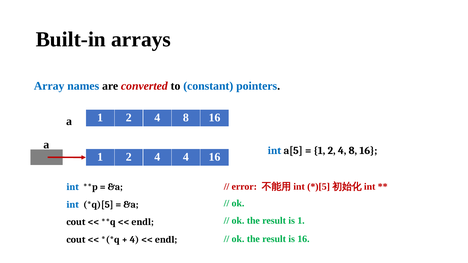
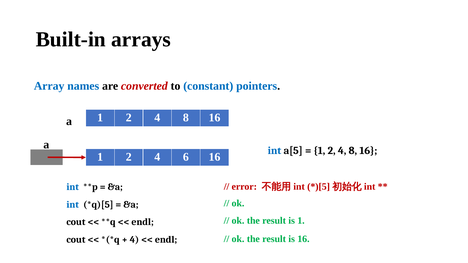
4 4: 4 -> 6 (186, 157)
